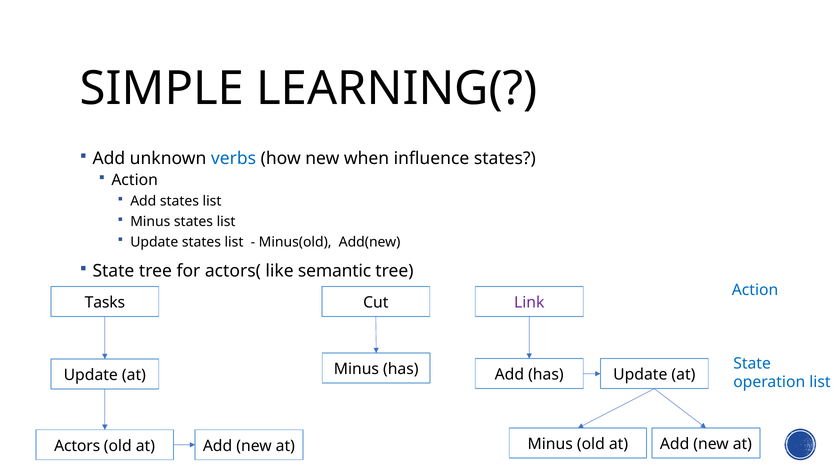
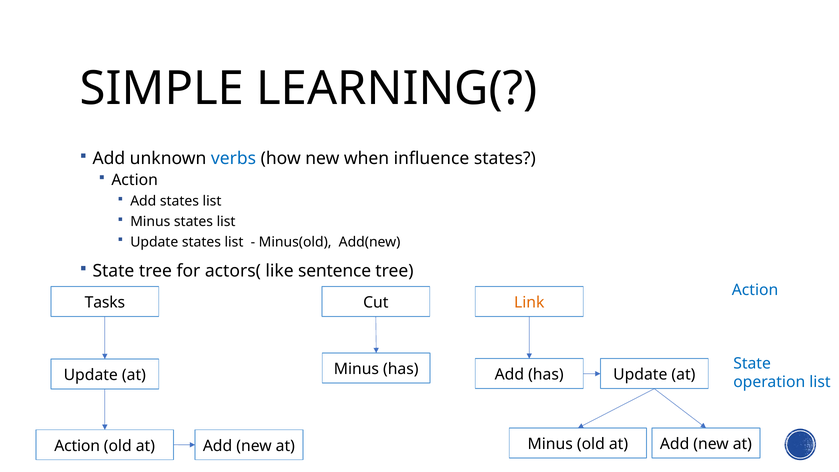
semantic: semantic -> sentence (335, 271)
Link colour: purple -> orange (529, 303)
Actors: Actors -> Action (77, 446)
